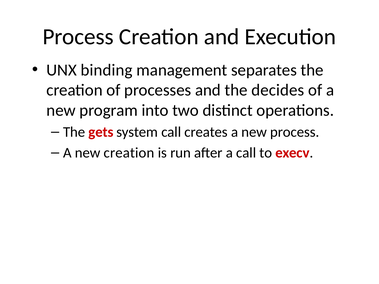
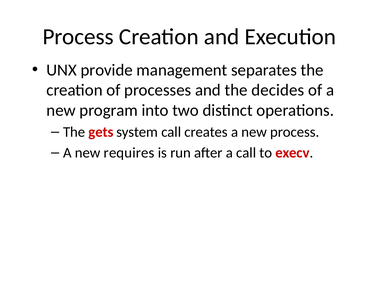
binding: binding -> provide (107, 70)
new creation: creation -> requires (129, 153)
